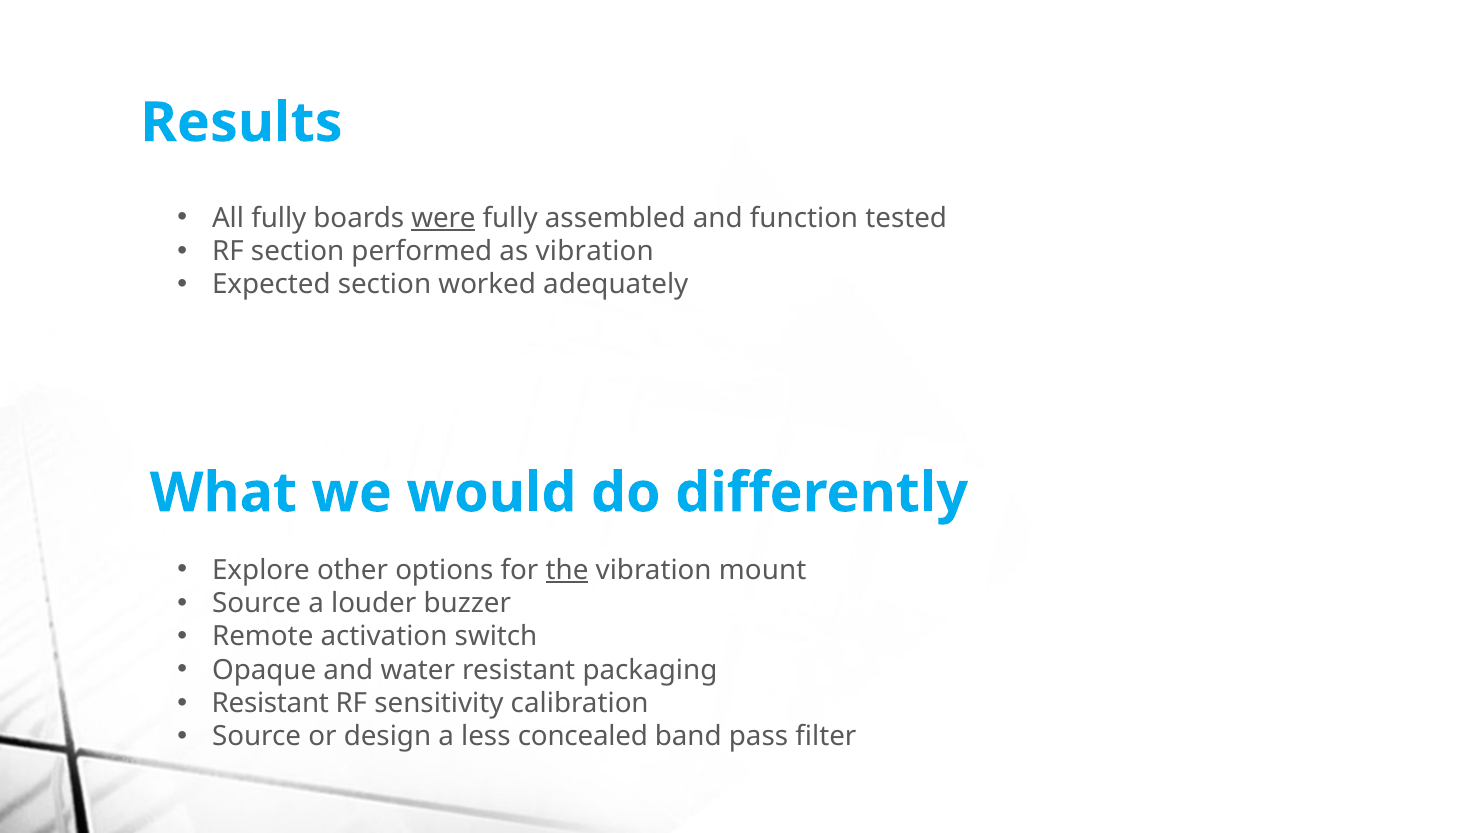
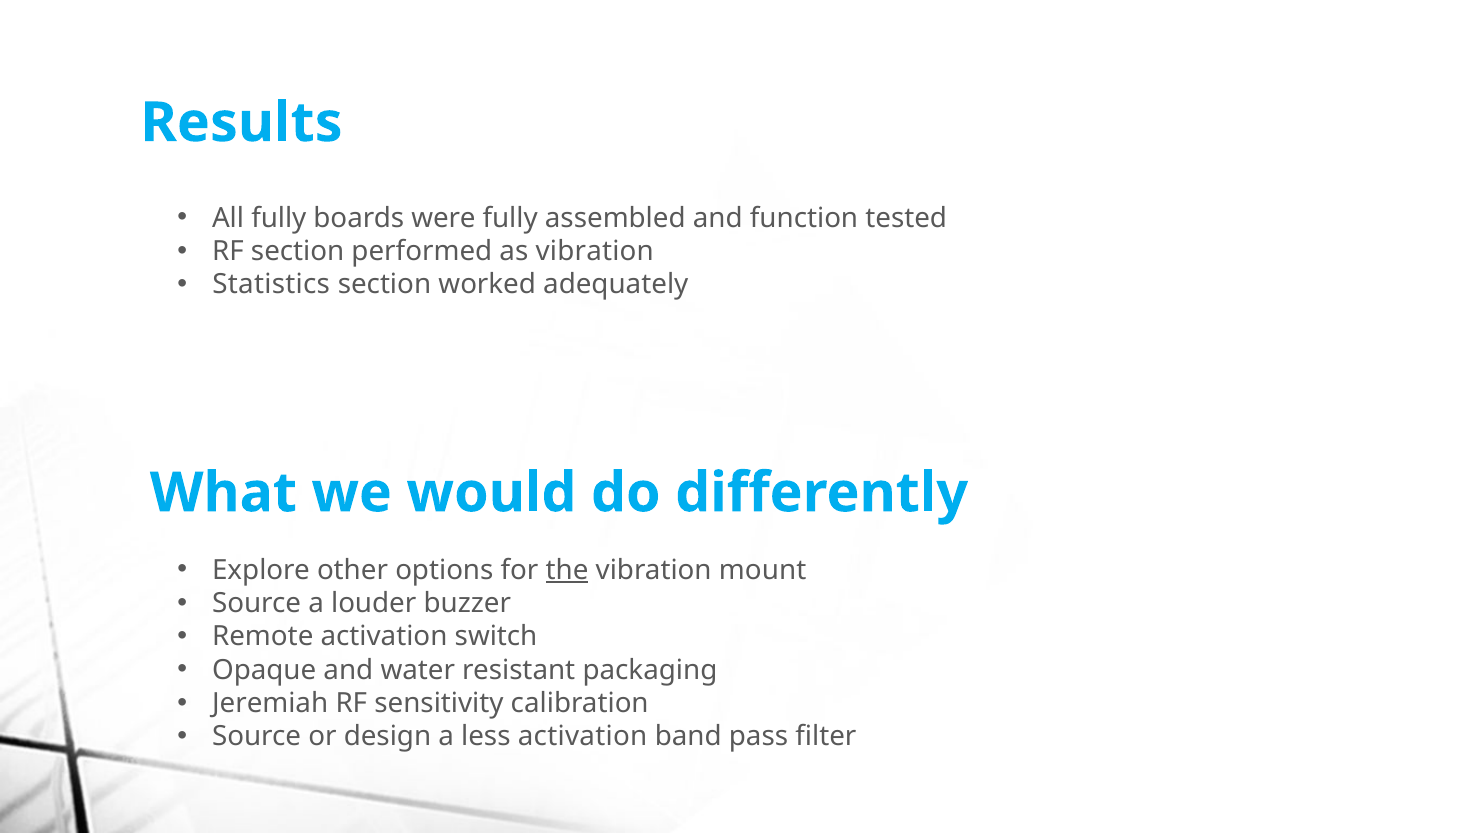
were underline: present -> none (443, 218)
Expected: Expected -> Statistics (271, 285)
Resistant: Resistant -> Jeremiah (270, 704)
less concealed: concealed -> activation (583, 737)
